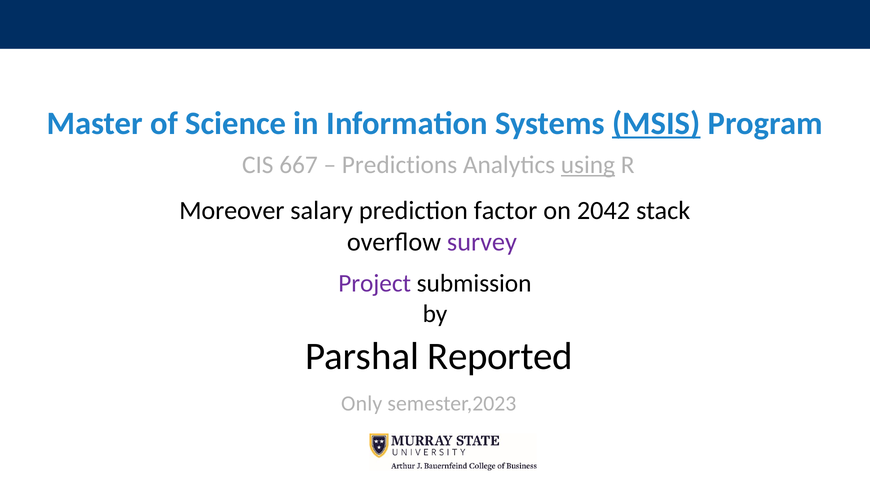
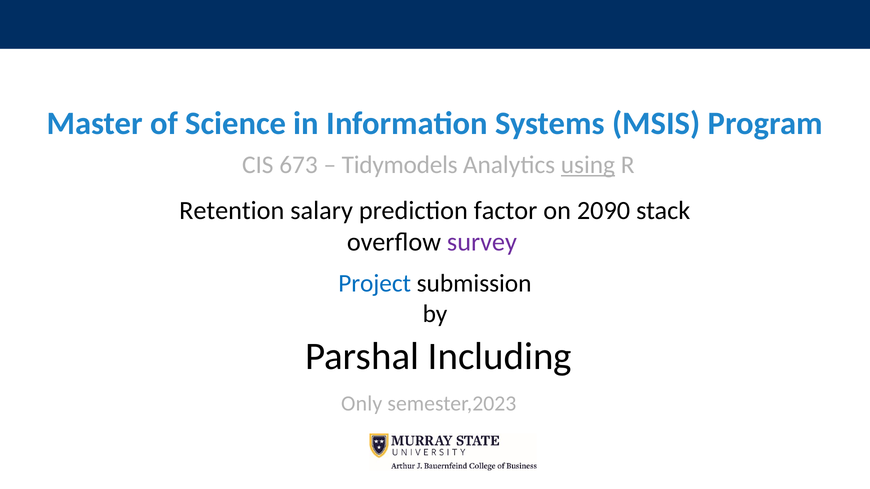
MSIS underline: present -> none (656, 124)
667: 667 -> 673 (299, 165)
Predictions: Predictions -> Tidymodels (400, 165)
Moreover: Moreover -> Retention (232, 211)
2042: 2042 -> 2090 (604, 211)
Project colour: purple -> blue (375, 284)
Reported: Reported -> Including (500, 357)
